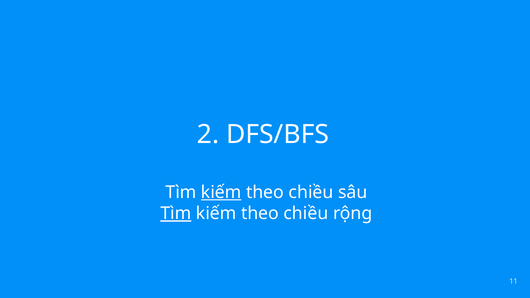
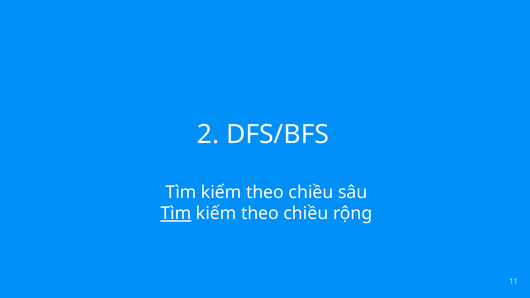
kiếm underline: present -> none (221, 192)
